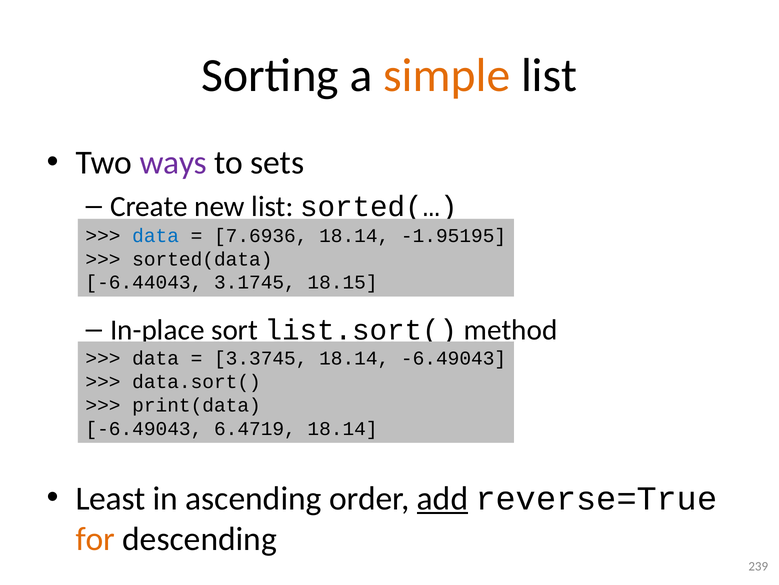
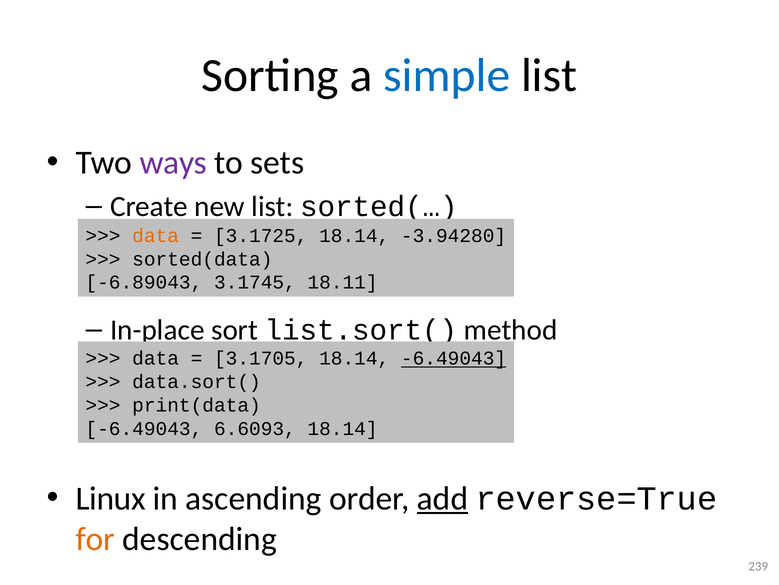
simple colour: orange -> blue (447, 75)
data colour: blue -> orange (156, 235)
7.6936: 7.6936 -> 3.1725 (261, 235)
-1.95195: -1.95195 -> -3.94280 (454, 235)
-6.44043: -6.44043 -> -6.89043 (144, 282)
18.15: 18.15 -> 18.11 (343, 282)
3.3745: 3.3745 -> 3.1705 (261, 358)
-6.49043 underline: none -> present (454, 358)
6.4719: 6.4719 -> 6.6093 (255, 428)
Least: Least -> Linux (111, 498)
